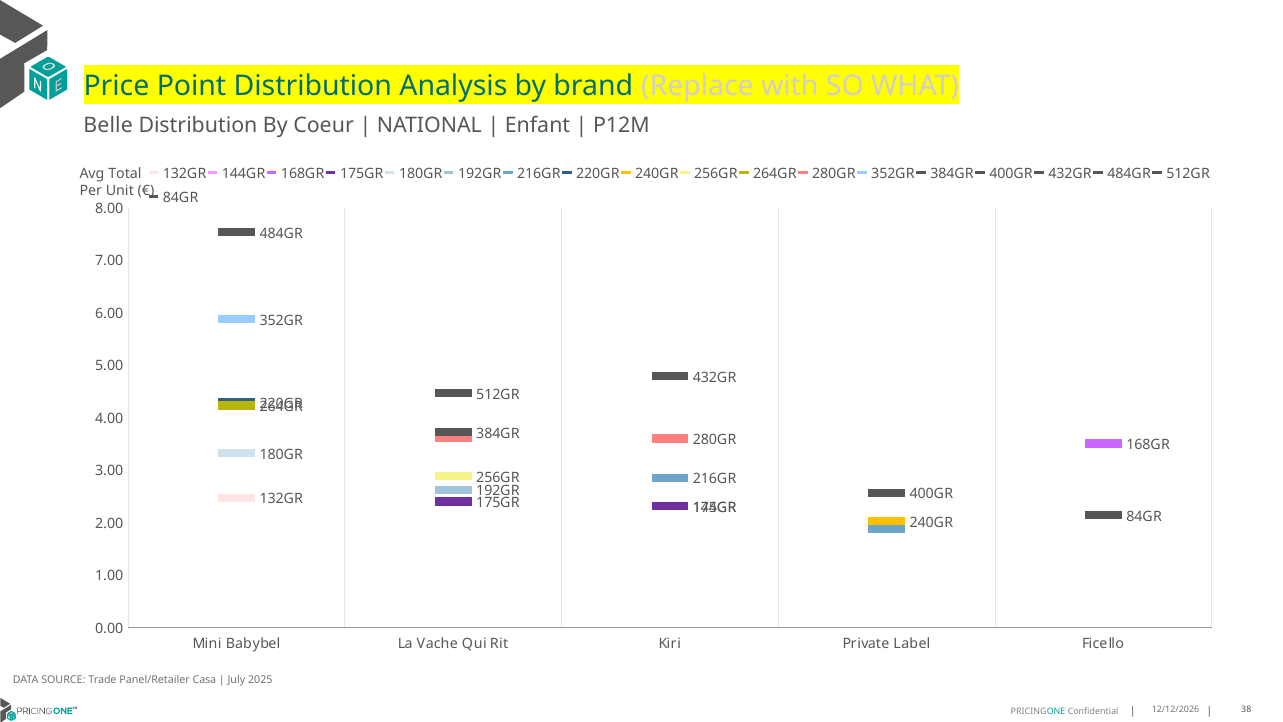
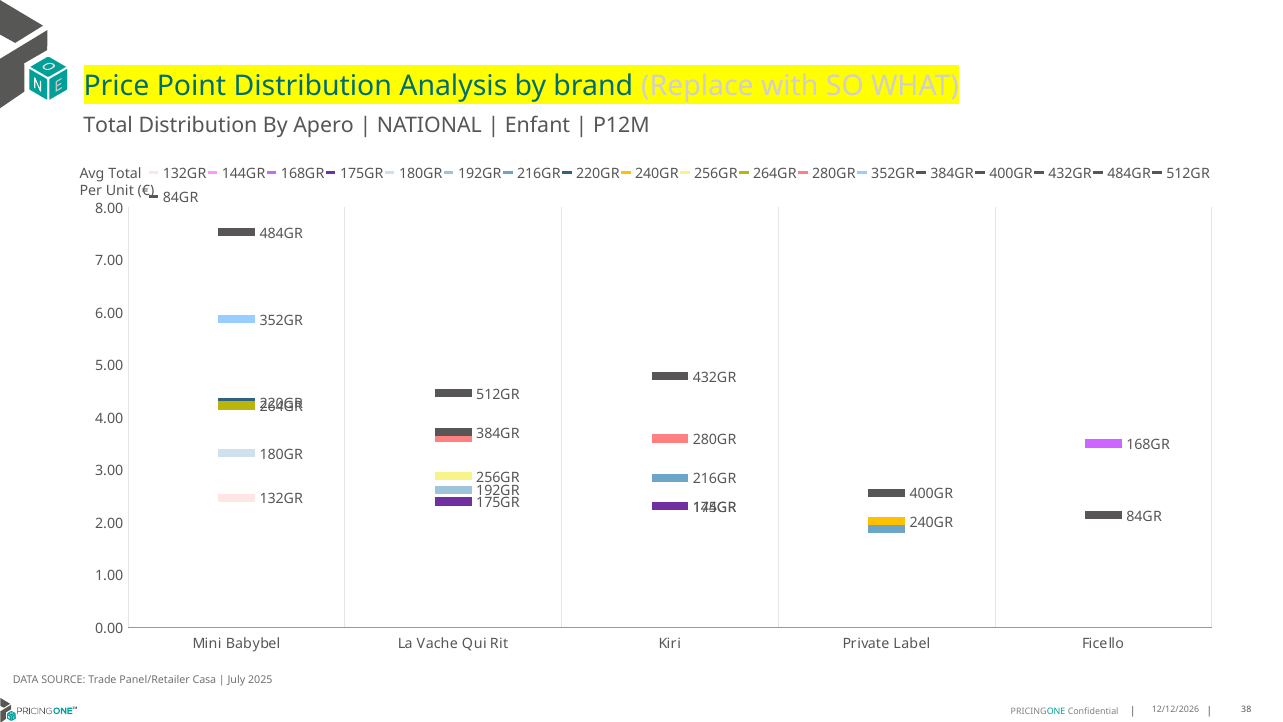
Belle: Belle -> Total (108, 125)
Coeur: Coeur -> Apero (324, 125)
